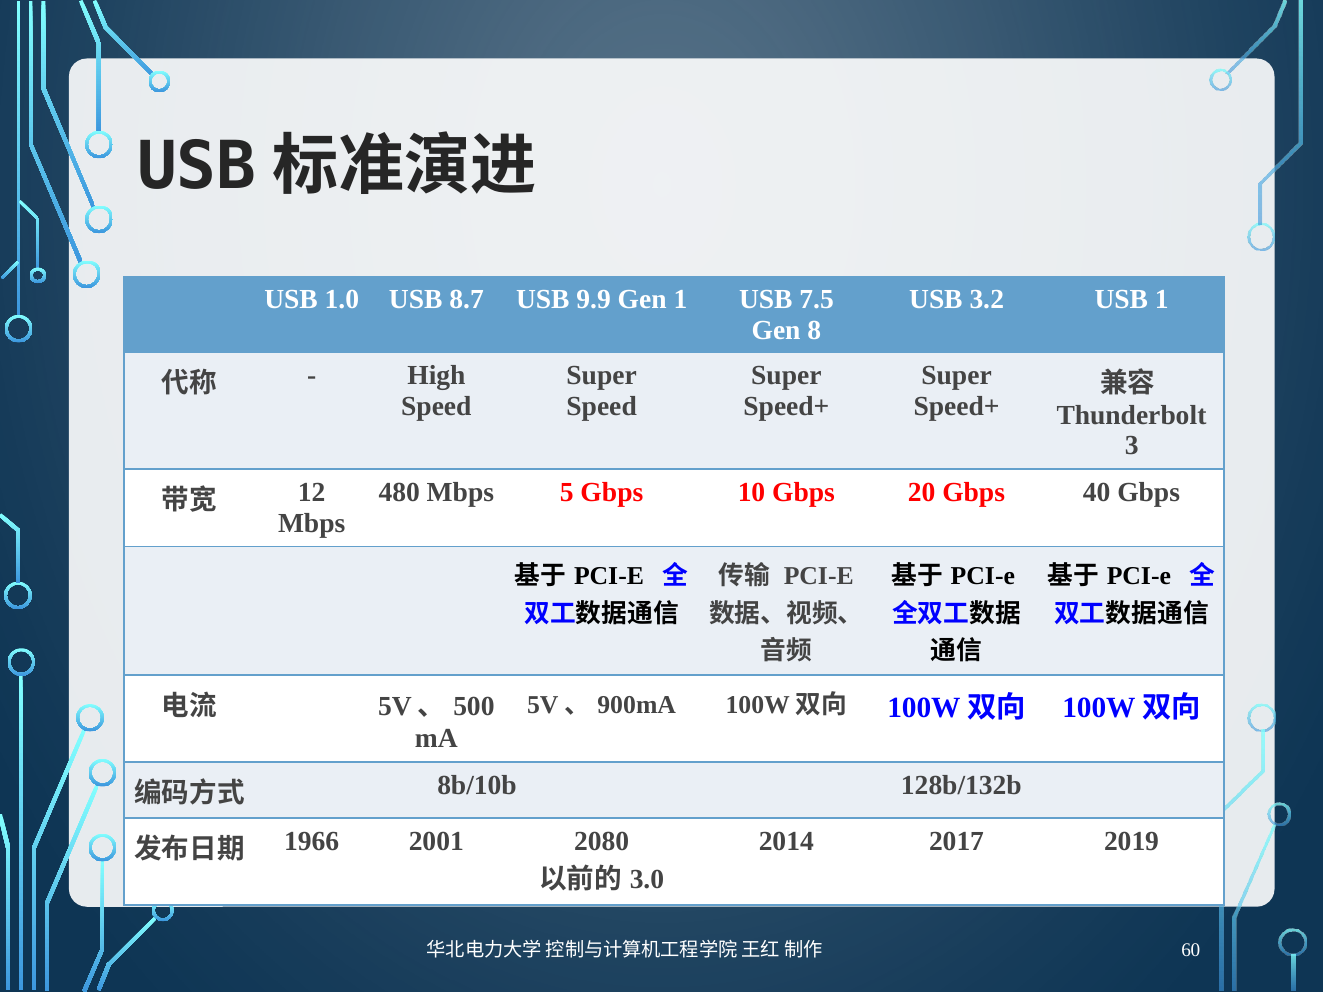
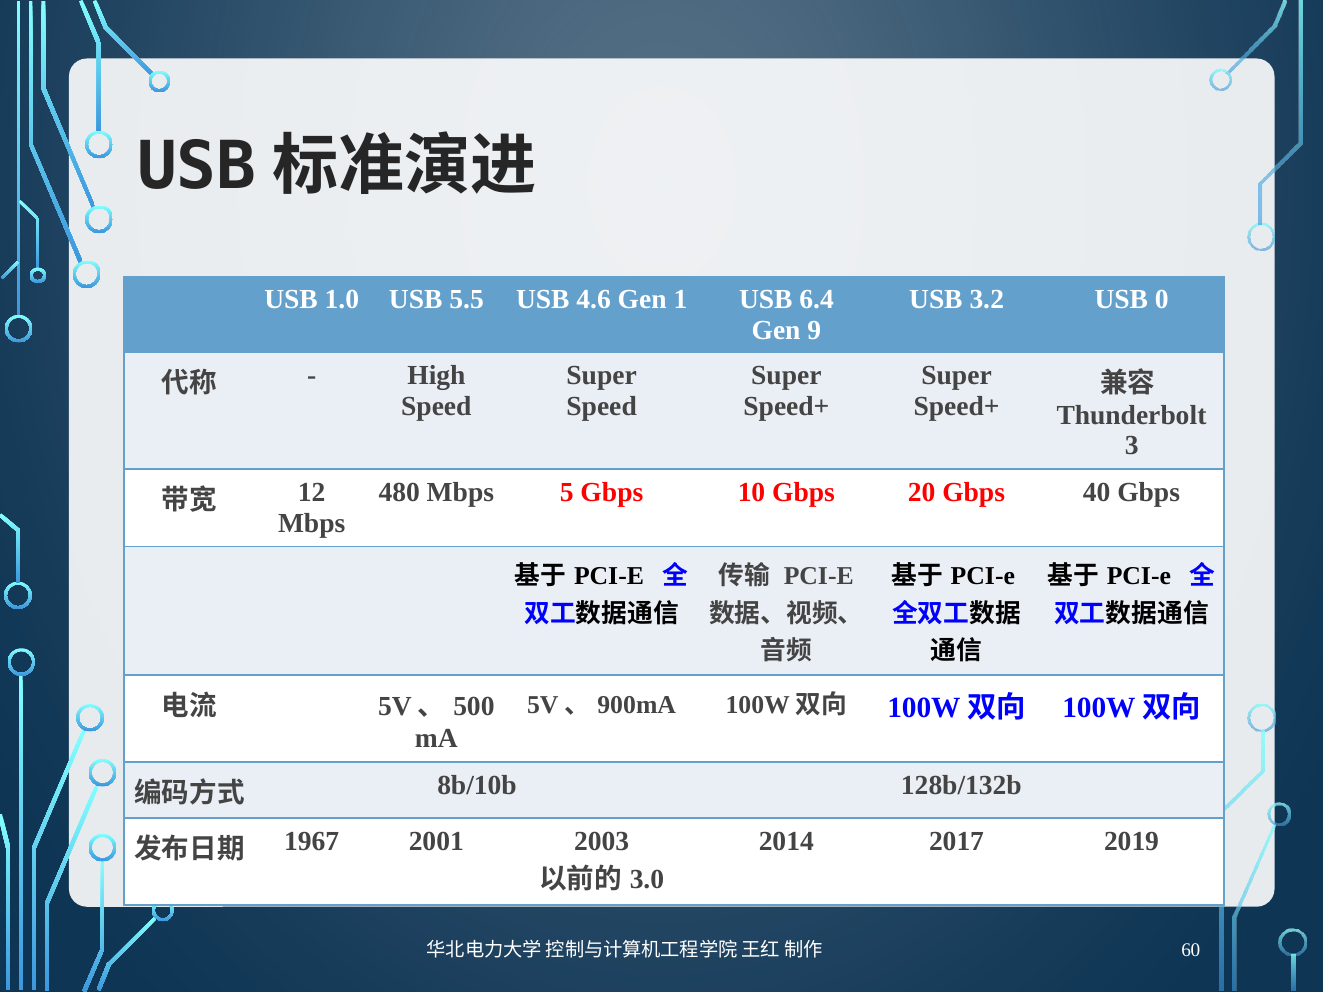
8.7: 8.7 -> 5.5 (467, 300)
9.9: 9.9 -> 4.6 (594, 300)
7.5: 7.5 -> 6.4 (817, 300)
USB 1: 1 -> 0 (1162, 300)
8: 8 -> 9 (814, 330)
1966: 1966 -> 1967 (312, 842)
2080: 2080 -> 2003 (602, 842)
